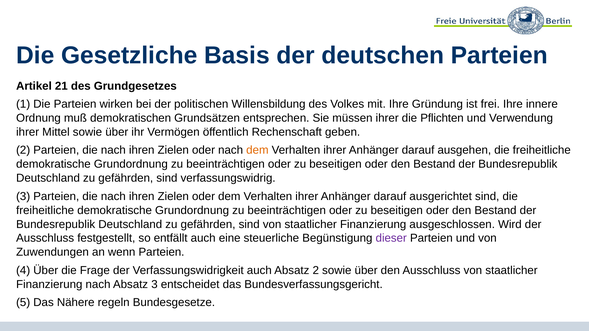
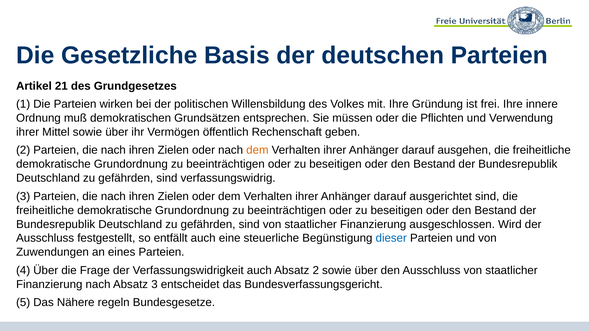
müssen ihrer: ihrer -> oder (387, 118)
dieser colour: purple -> blue (391, 238)
wenn: wenn -> eines (122, 252)
